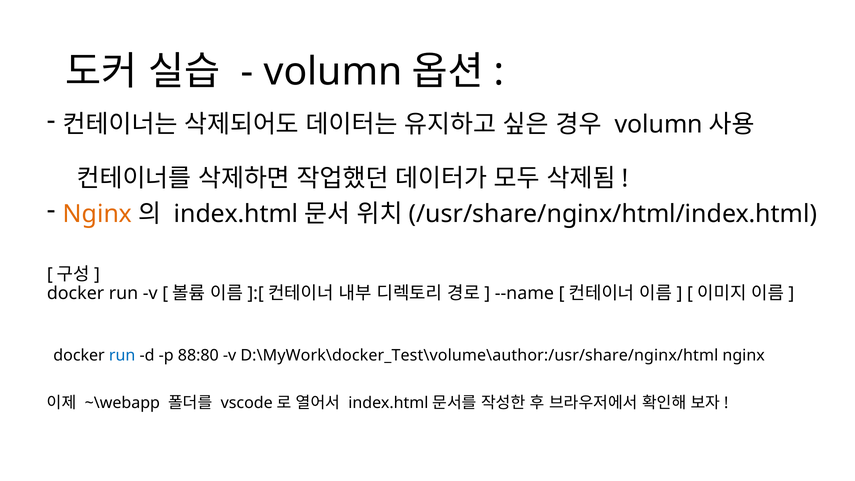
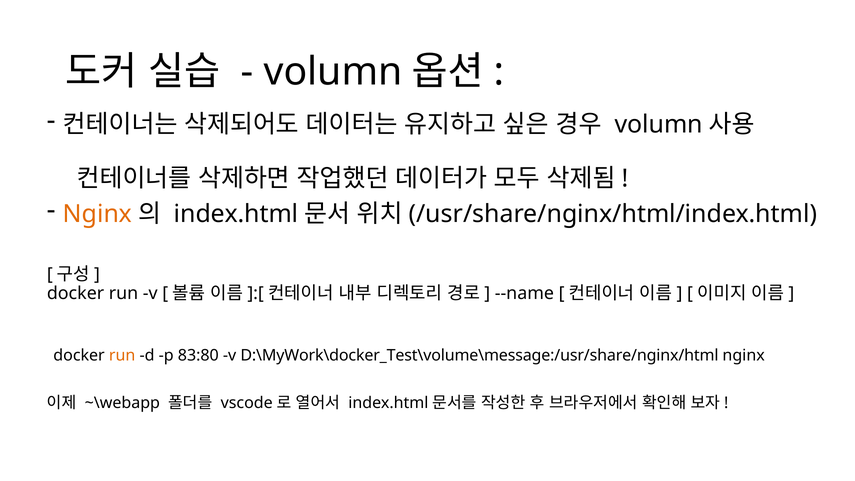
run colour: blue -> orange (122, 355)
88:80: 88:80 -> 83:80 (198, 355)
D:\MyWork\docker_Test\volume\author:/usr/share/nginx/html: D:\MyWork\docker_Test\volume\author:/usr/share/nginx/html -> D:\MyWork\docker_Test\volume\message:/usr/share/nginx/html (479, 355)
